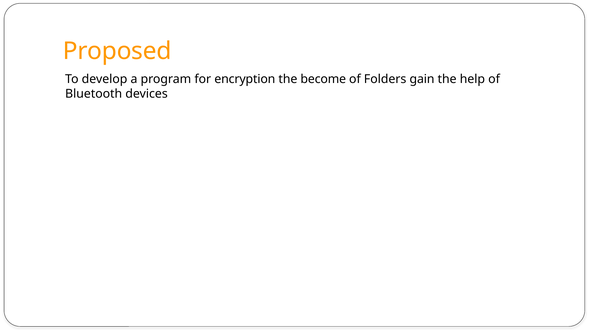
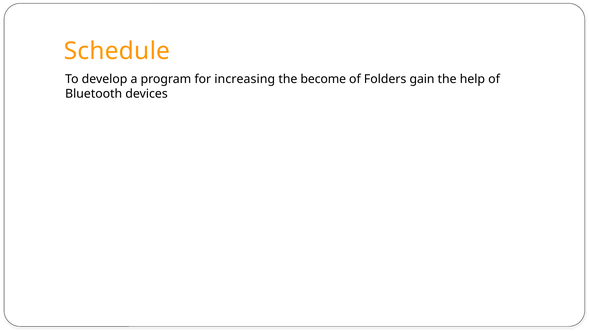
Proposed: Proposed -> Schedule (117, 51)
encryption: encryption -> increasing (245, 79)
